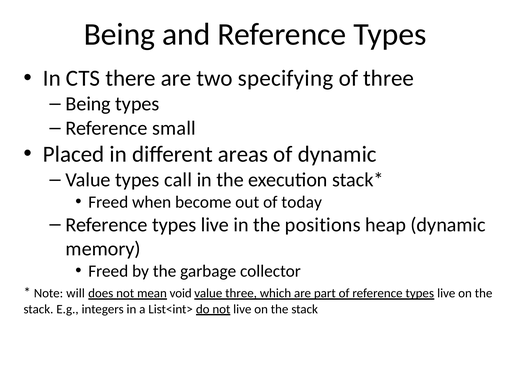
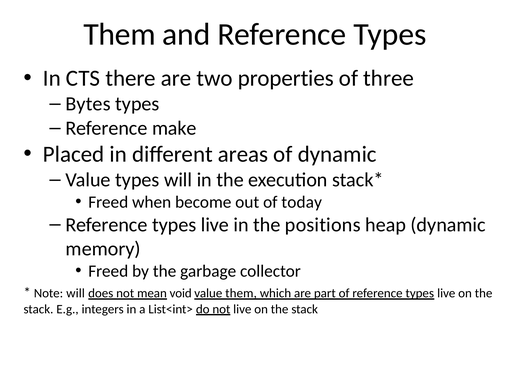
Being: Being -> Them (120, 35)
specifying: specifying -> properties (286, 78)
Being: Being -> Bytes (88, 104)
small: small -> make (174, 128)
types call: call -> will (178, 180)
value three: three -> them (241, 294)
